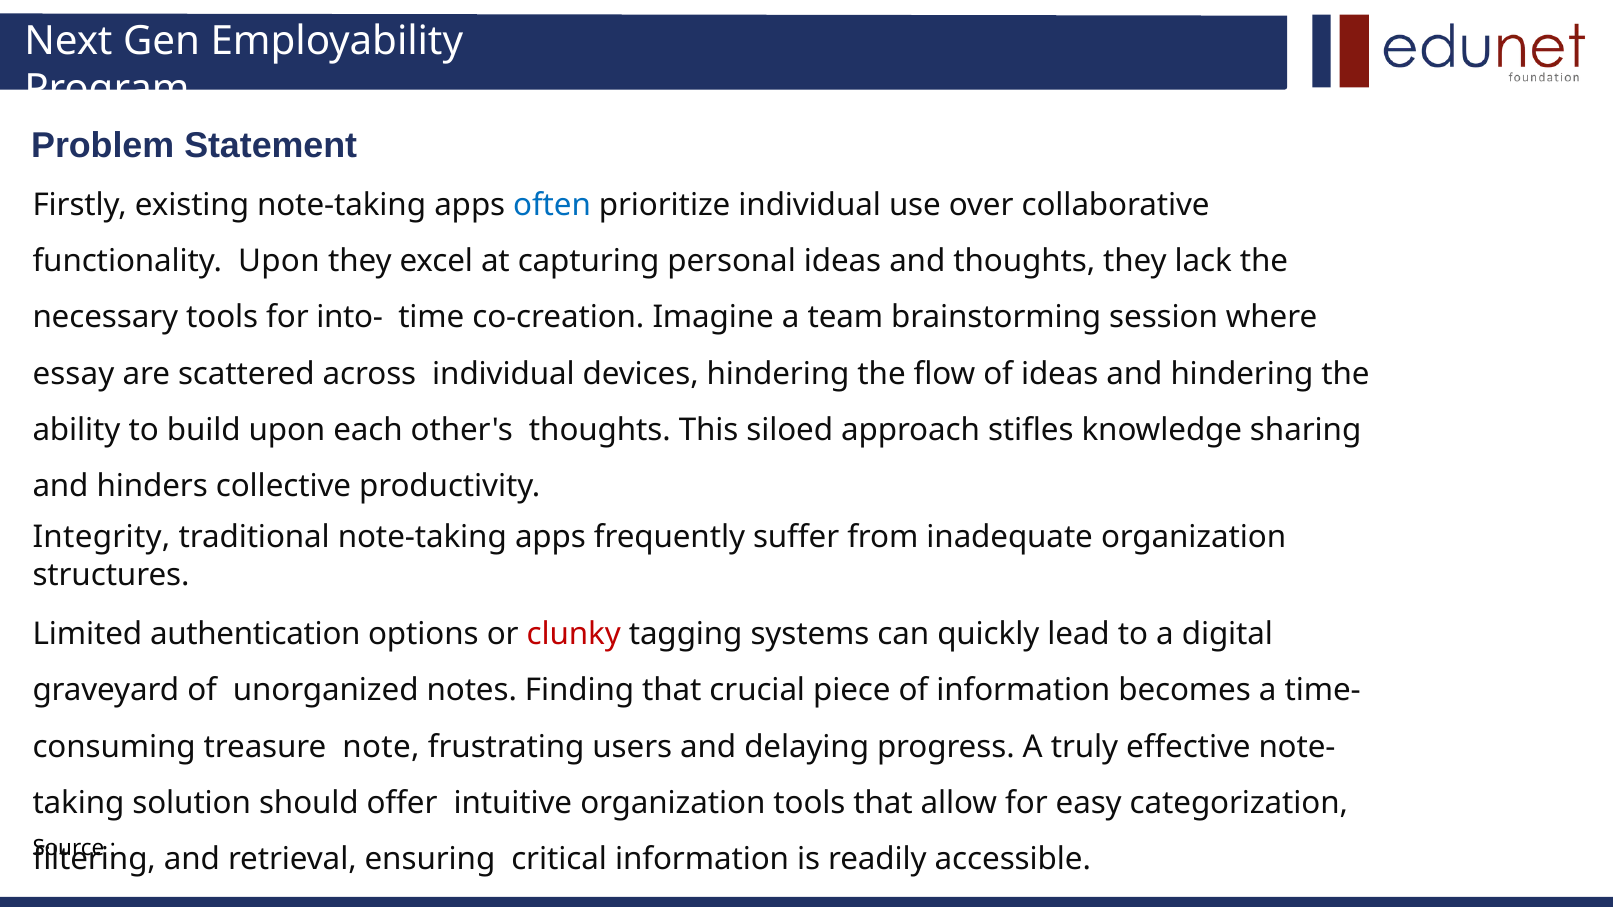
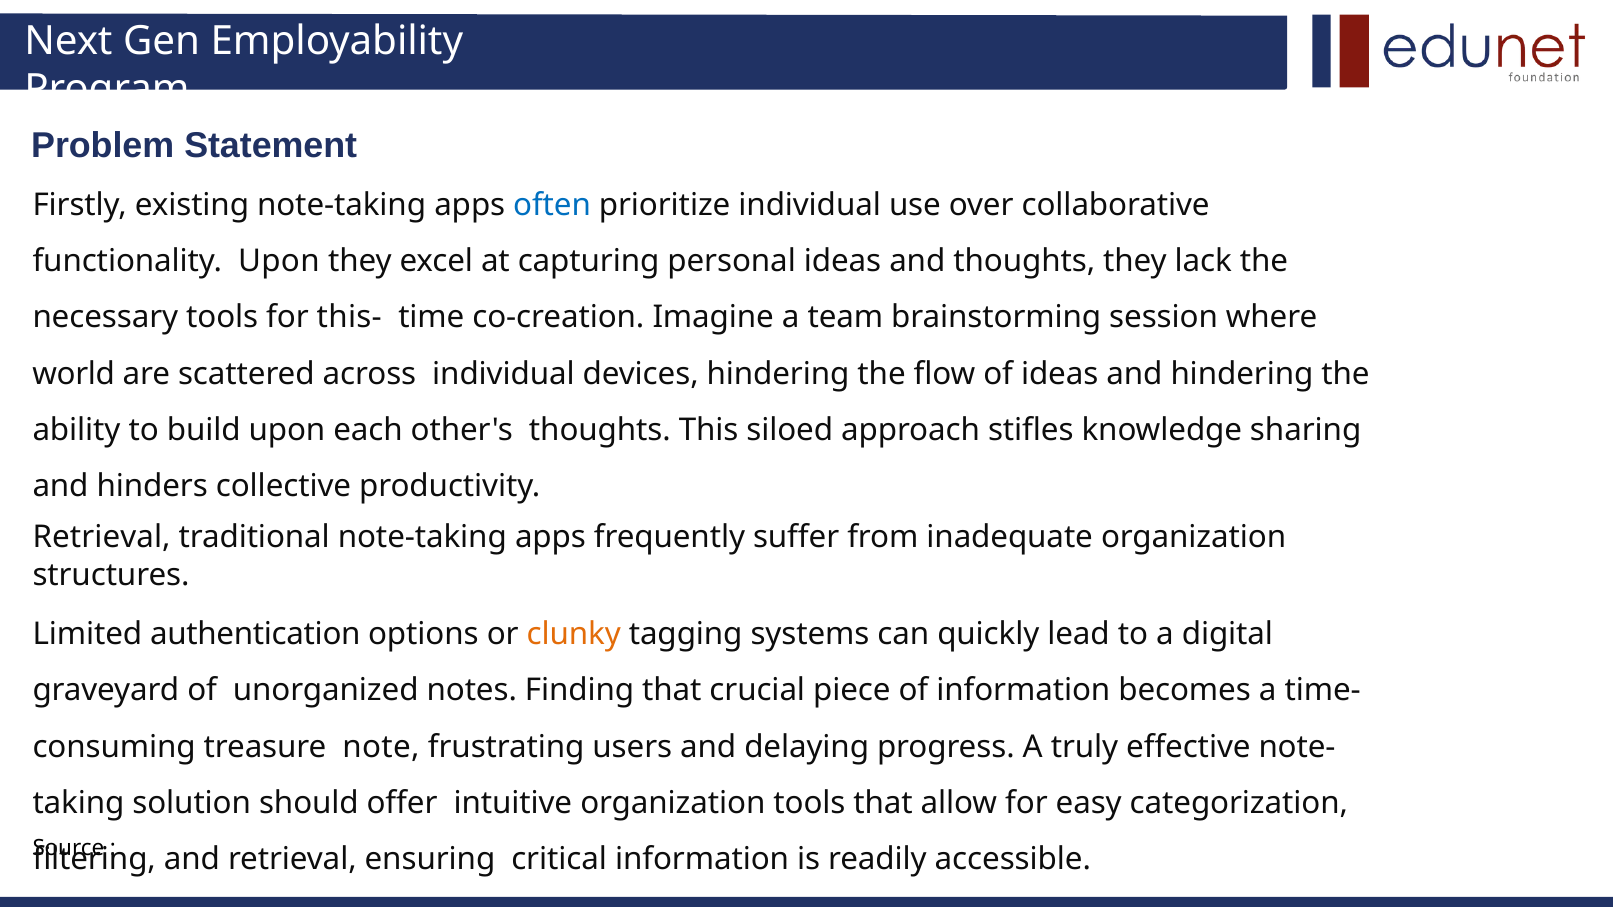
into-: into- -> this- (349, 318)
essay: essay -> world (74, 374)
Integrity: Integrity -> Retrieval (102, 538)
clunky colour: red -> orange (574, 634)
